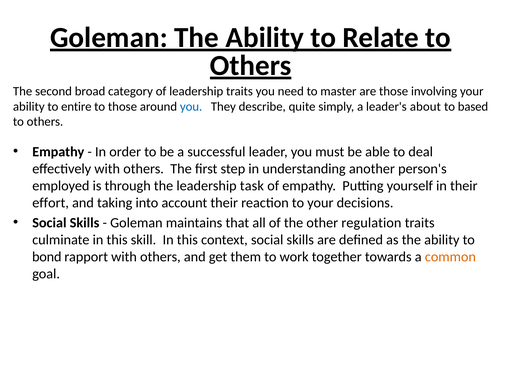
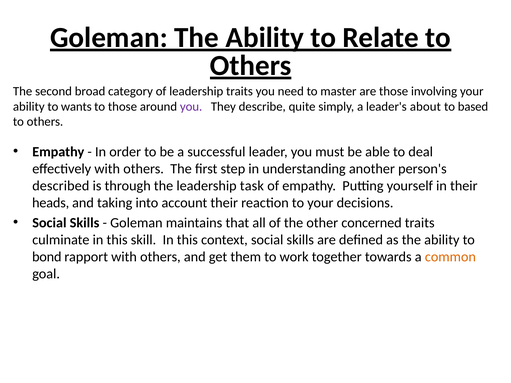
entire: entire -> wants (76, 107)
you colour: blue -> purple (191, 107)
employed: employed -> described (61, 186)
effort: effort -> heads (51, 203)
regulation: regulation -> concerned (371, 223)
